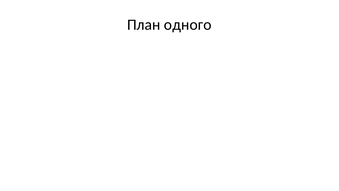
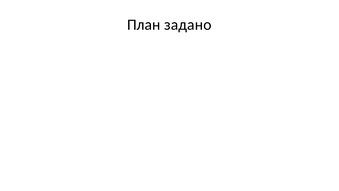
одного: одного -> задано (188, 25)
